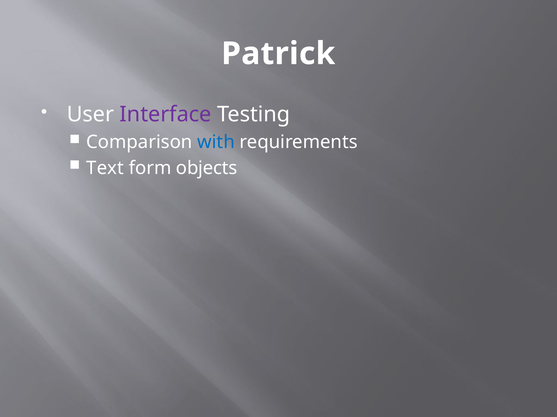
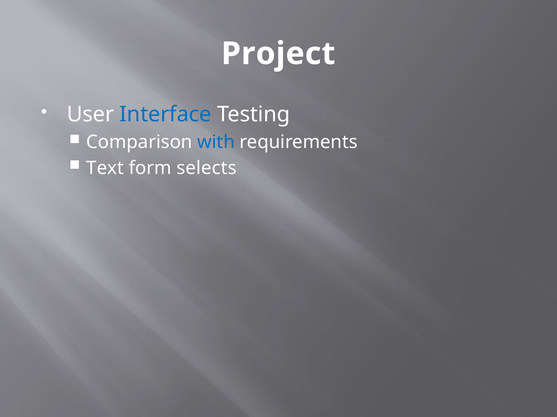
Patrick: Patrick -> Project (278, 54)
Interface colour: purple -> blue (166, 115)
objects: objects -> selects (206, 168)
